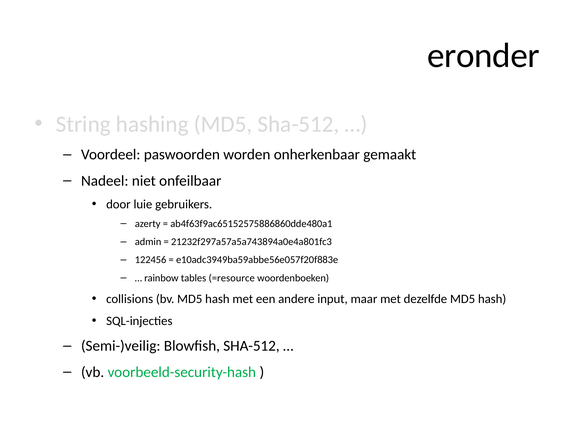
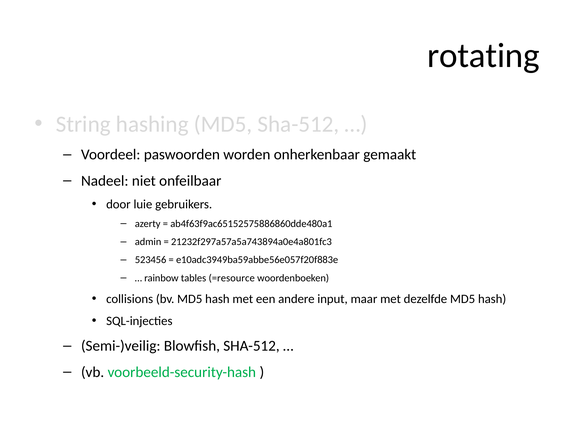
eronder: eronder -> rotating (483, 56)
122456: 122456 -> 523456 (151, 260)
